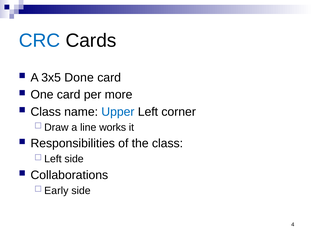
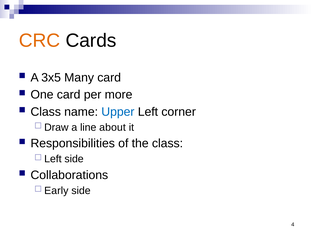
CRC colour: blue -> orange (39, 40)
Done: Done -> Many (79, 78)
works: works -> about (113, 127)
